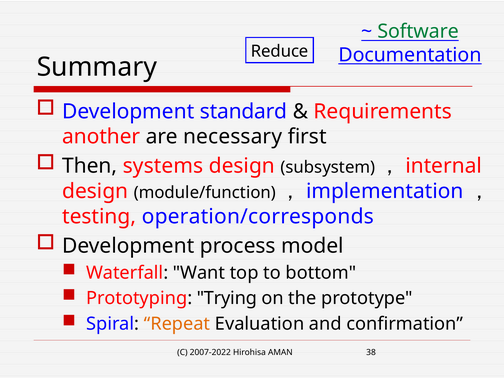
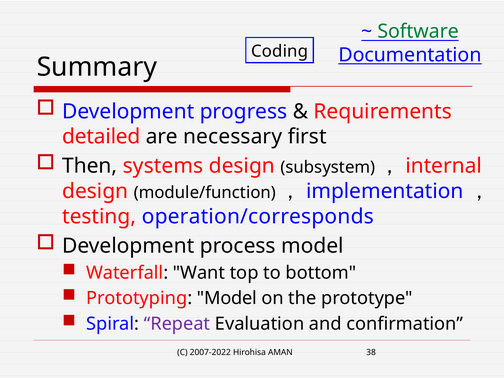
Reduce: Reduce -> Coding (280, 51)
standard: standard -> progress (243, 111)
another: another -> detailed (101, 137)
Prototyping Trying: Trying -> Model (227, 298)
Repeat colour: orange -> purple (177, 324)
